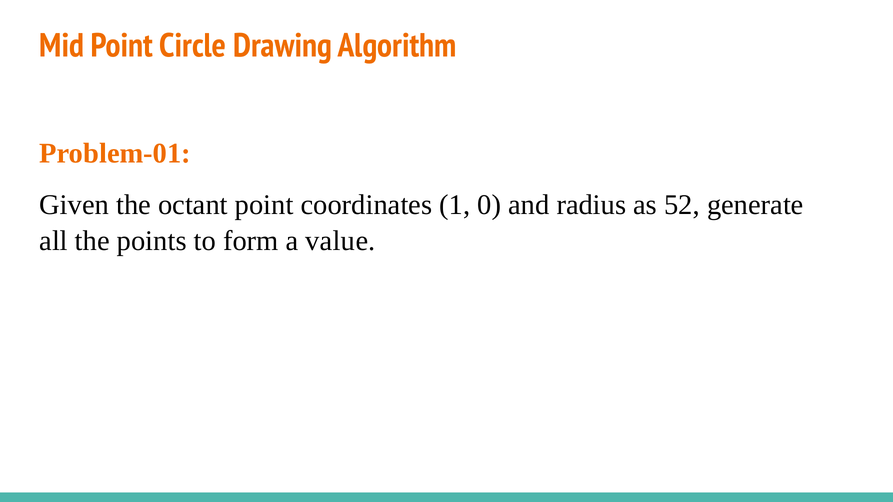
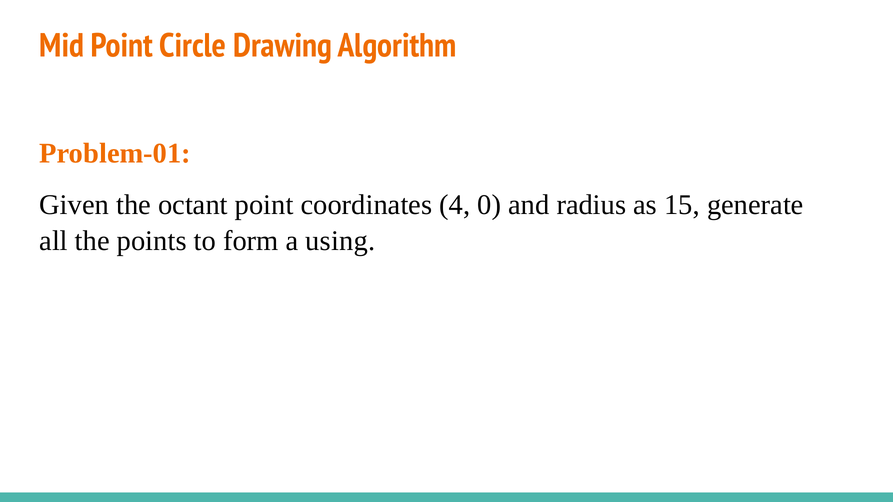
1: 1 -> 4 (455, 205)
52: 52 -> 15 (682, 205)
value: value -> using (340, 241)
